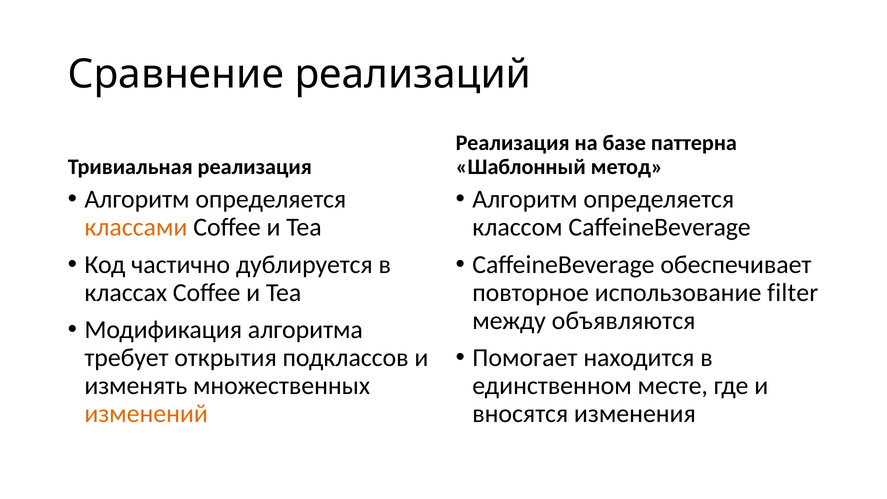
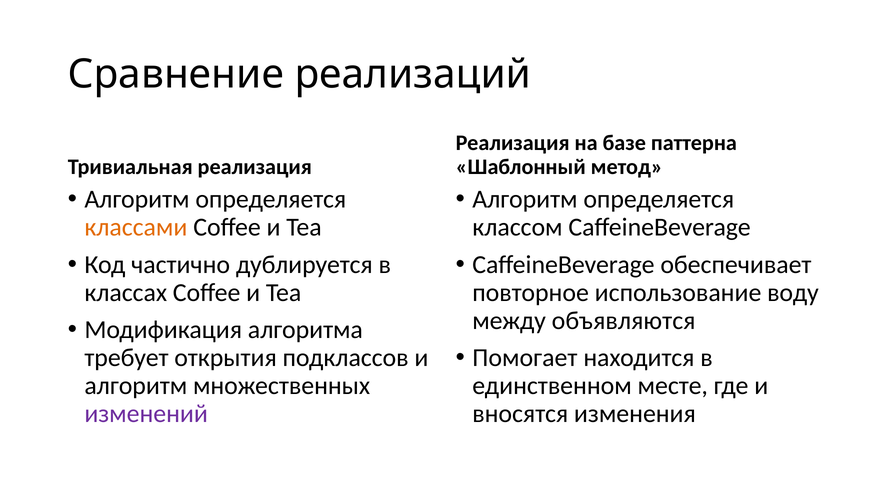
filter: filter -> воду (793, 292)
изменять: изменять -> алгоритм (136, 386)
изменений colour: orange -> purple (146, 414)
